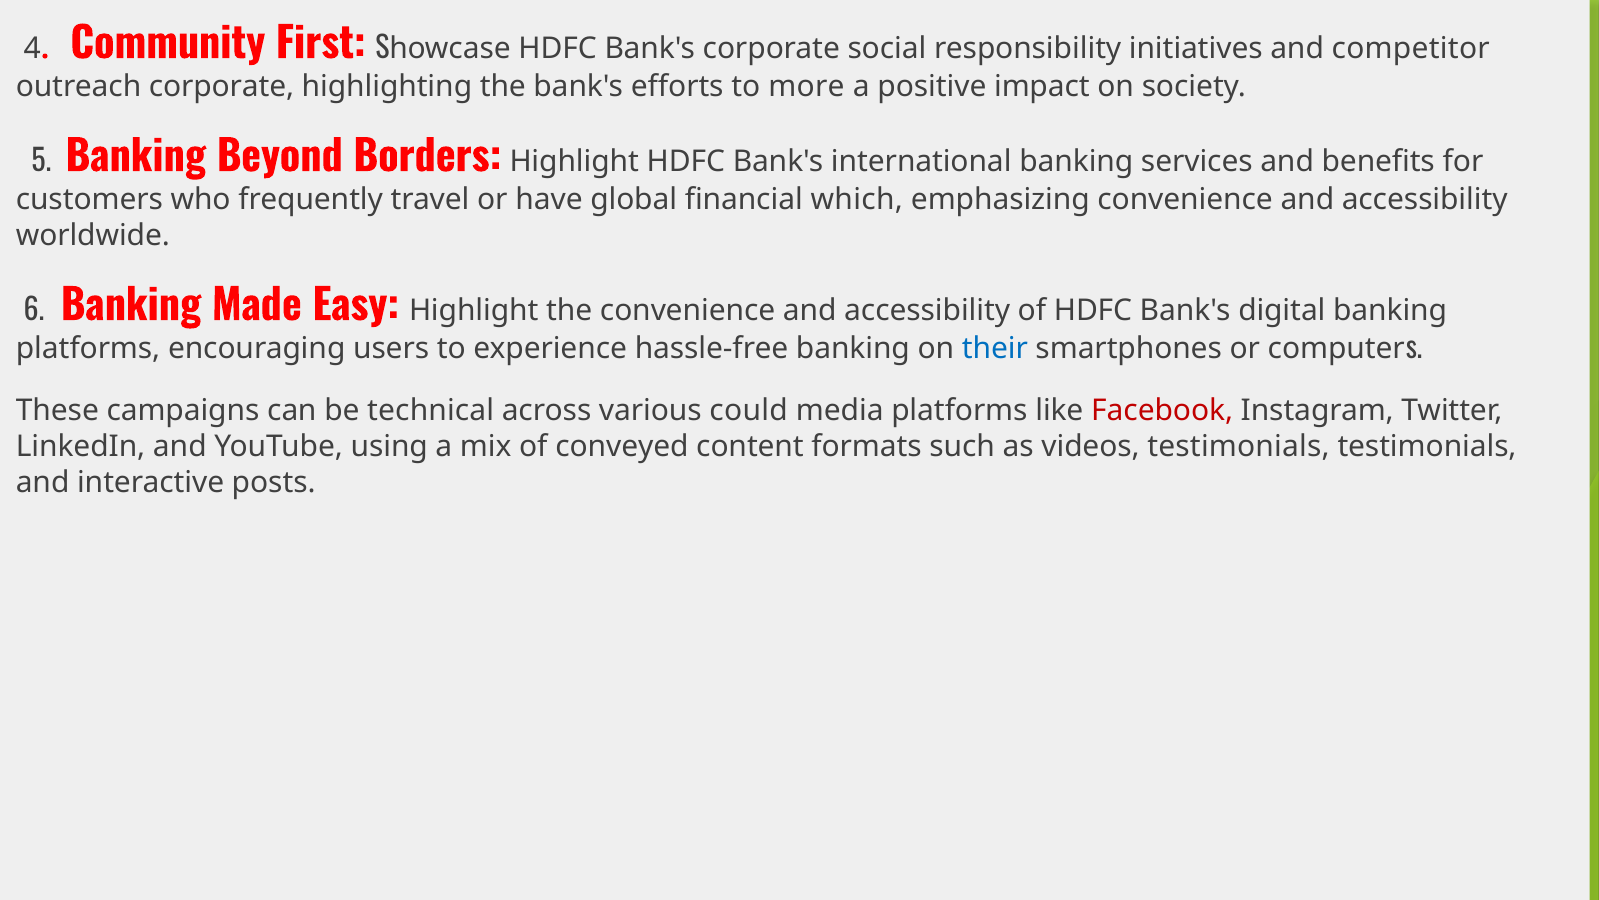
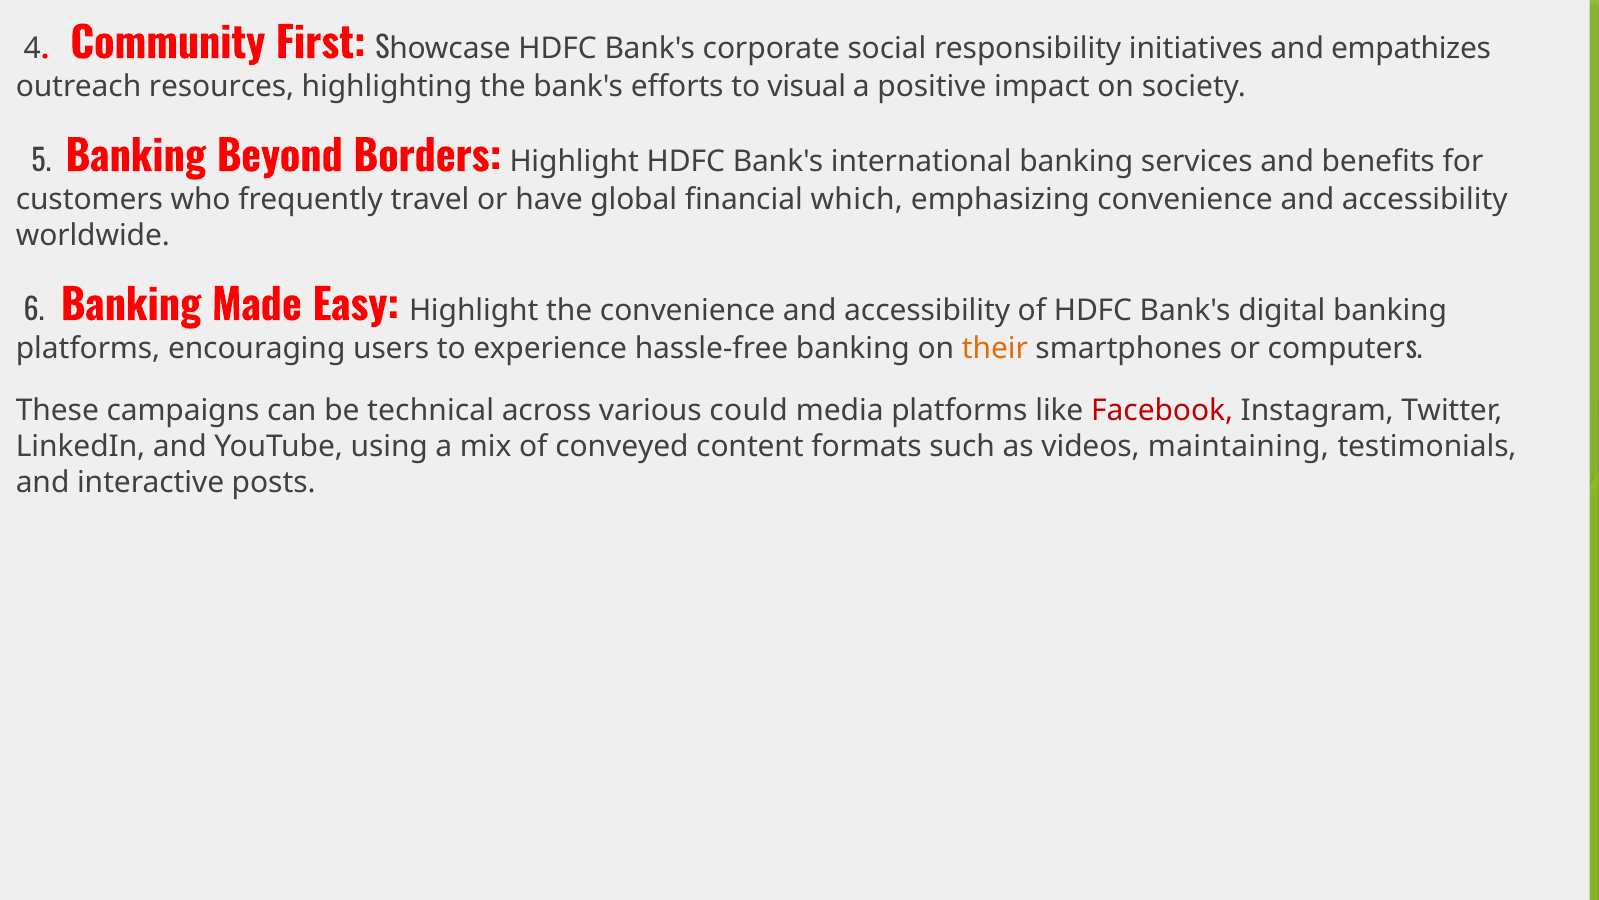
competitor: competitor -> empathizes (1411, 48)
outreach corporate: corporate -> resources (222, 86)
more: more -> visual (807, 86)
their colour: blue -> orange (995, 348)
videos testimonials: testimonials -> maintaining (1238, 447)
